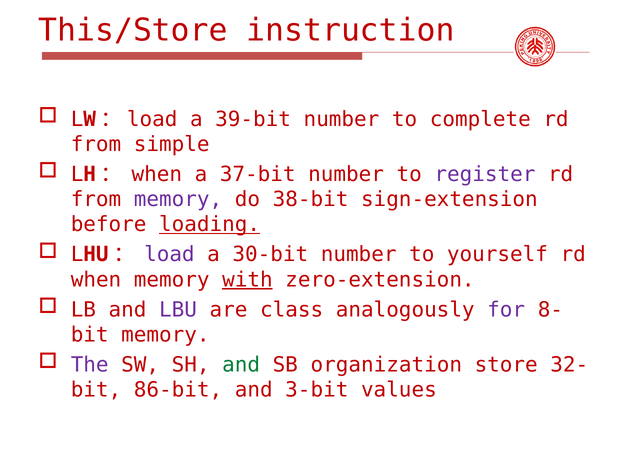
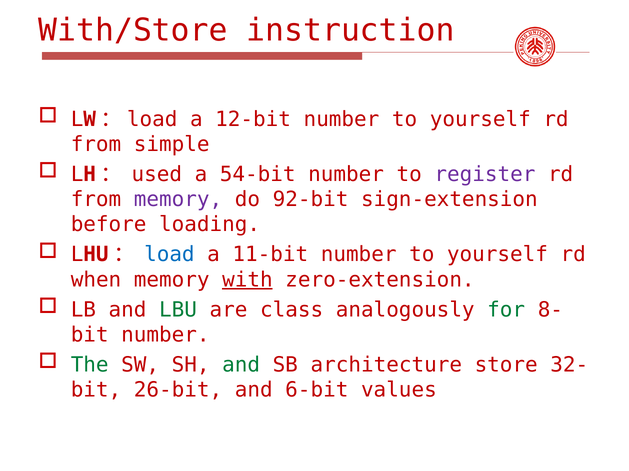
This/Store: This/Store -> With/Store (133, 30)
39-bit: 39-bit -> 12-bit (253, 119)
complete: complete -> yourself (480, 119)
LH： when: when -> used (157, 175)
37-bit: 37-bit -> 54-bit (258, 175)
38-bit: 38-bit -> 92-bit (311, 200)
loading underline: present -> none (210, 225)
load colour: purple -> blue (169, 255)
30-bit: 30-bit -> 11-bit (270, 255)
LBU colour: purple -> green (178, 310)
for colour: purple -> green (506, 310)
memory: memory -> number (165, 335)
The colour: purple -> green (90, 365)
organization: organization -> architecture (386, 365)
86-bit: 86-bit -> 26-bit (178, 391)
3-bit: 3-bit -> 6-bit (317, 391)
